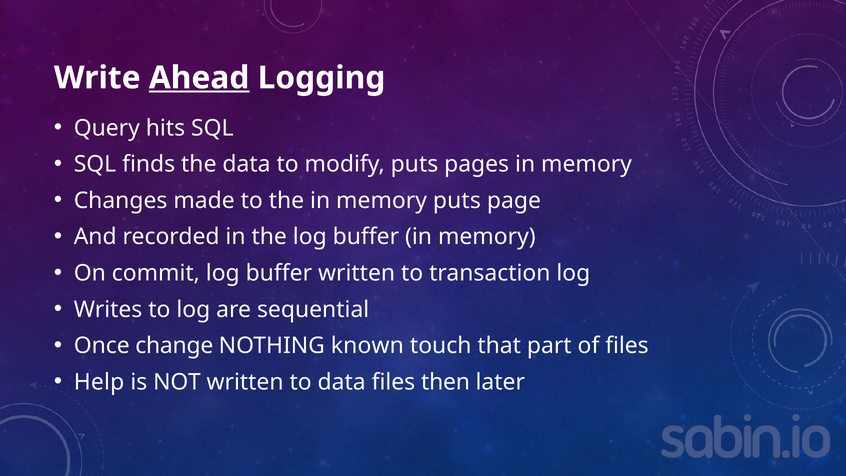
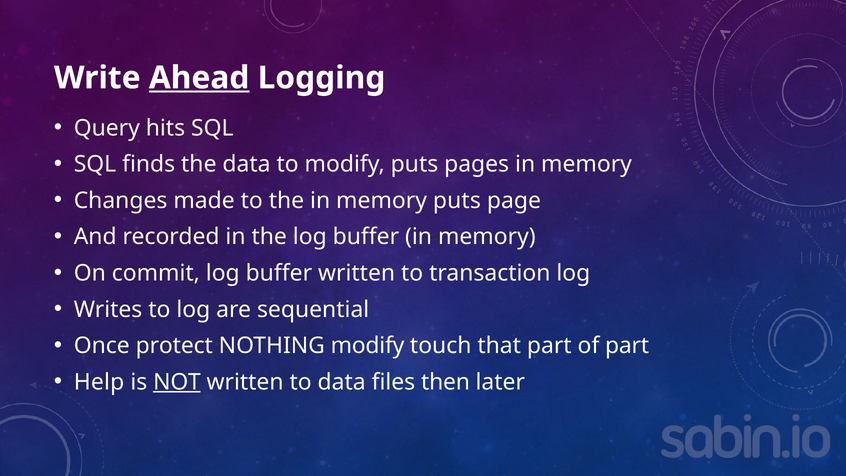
change: change -> protect (174, 346)
NOTHING known: known -> modify (368, 346)
of files: files -> part (627, 346)
NOT underline: none -> present (177, 382)
